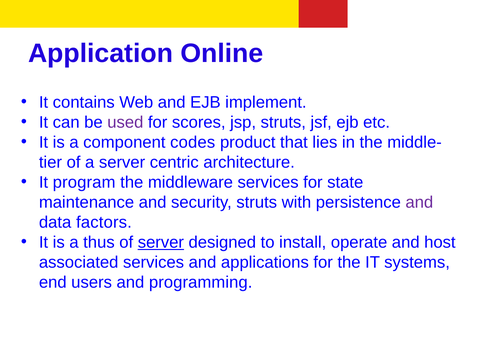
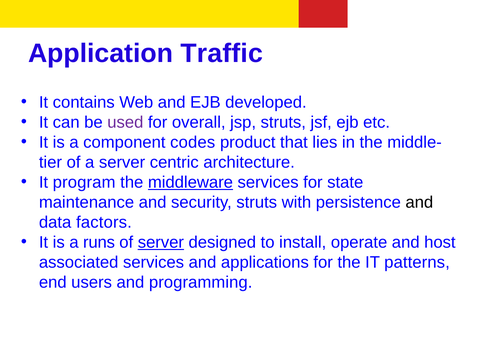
Online: Online -> Traffic (222, 53)
implement: implement -> developed (266, 102)
scores: scores -> overall (199, 122)
middleware underline: none -> present (190, 182)
and colour: purple -> black (419, 202)
thus: thus -> runs (99, 242)
systems: systems -> patterns (417, 262)
